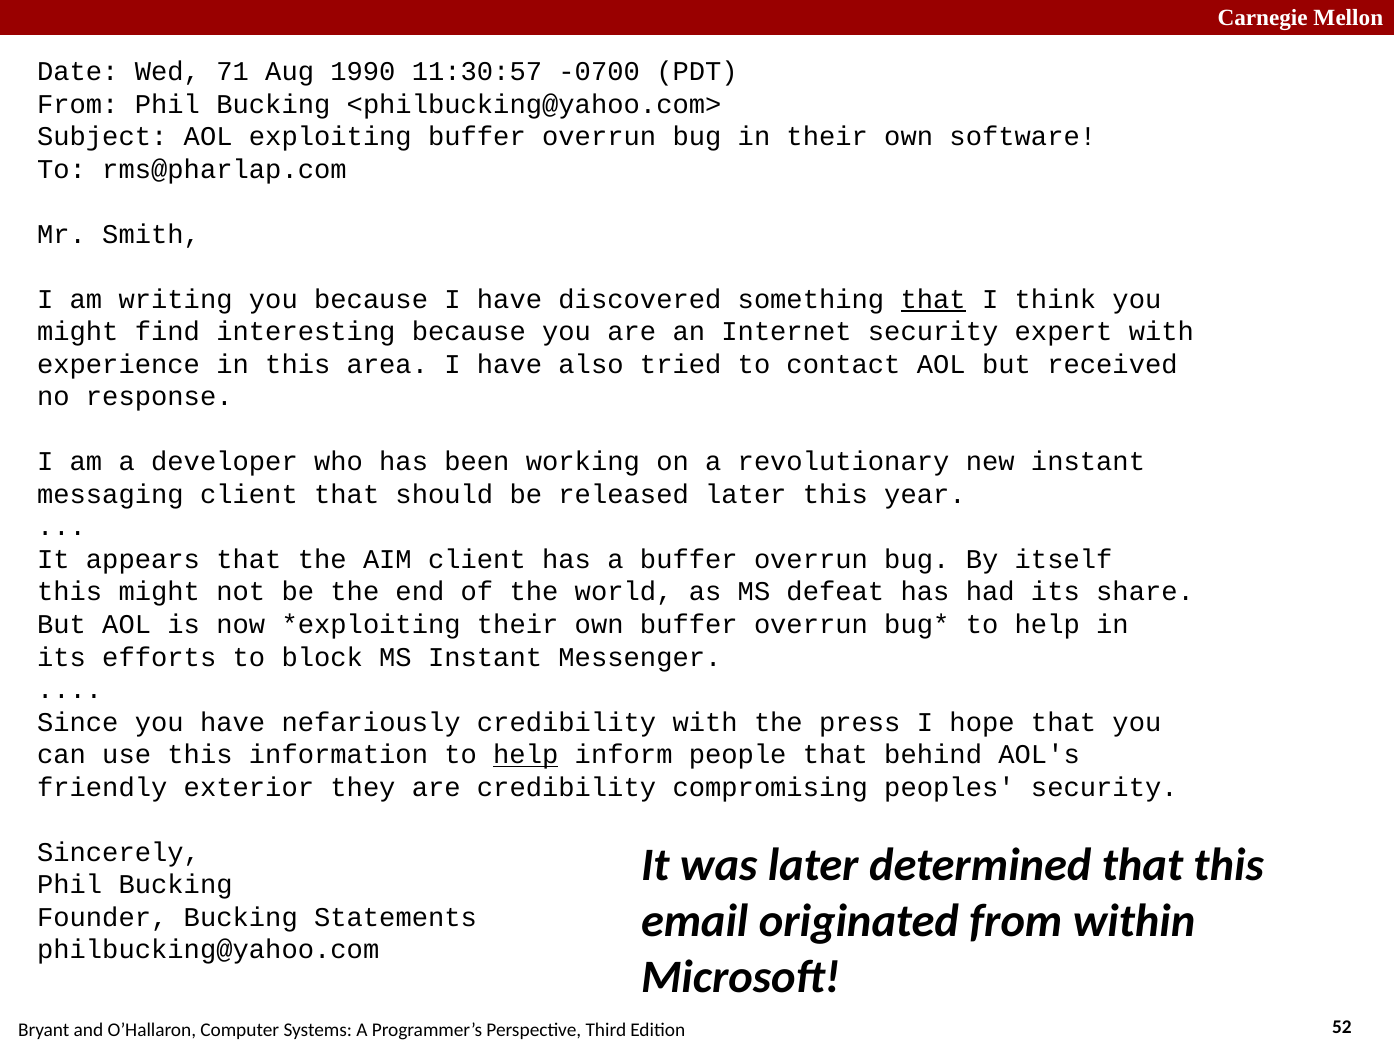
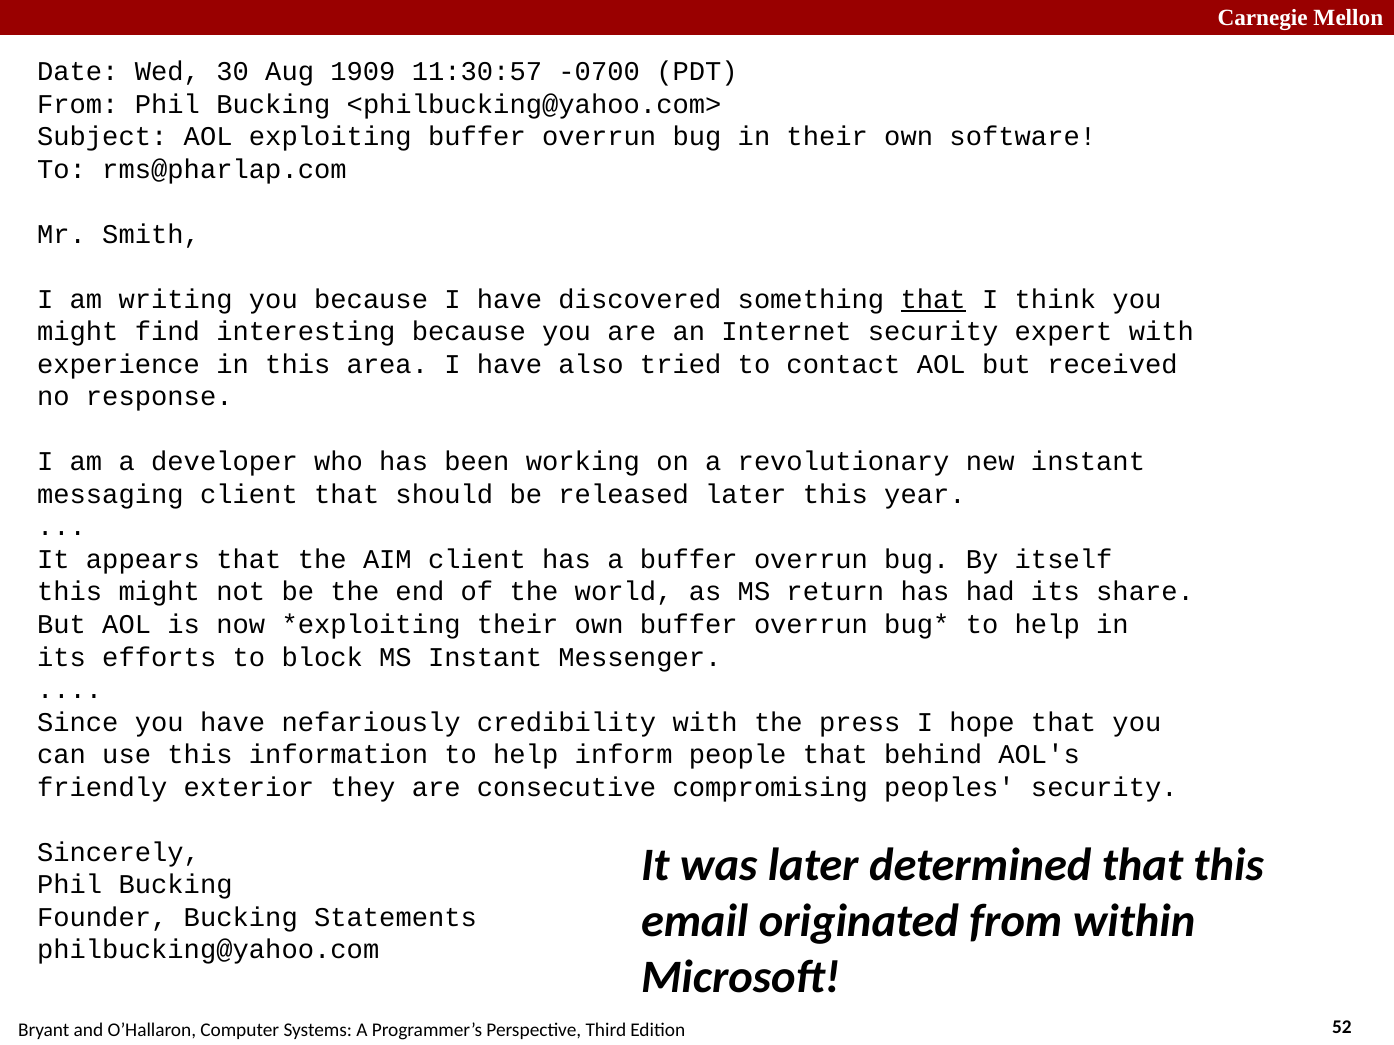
71: 71 -> 30 (233, 72)
1990: 1990 -> 1909 (363, 72)
defeat: defeat -> return (835, 592)
help underline: present -> none (526, 755)
are credibility: credibility -> consecutive (567, 788)
